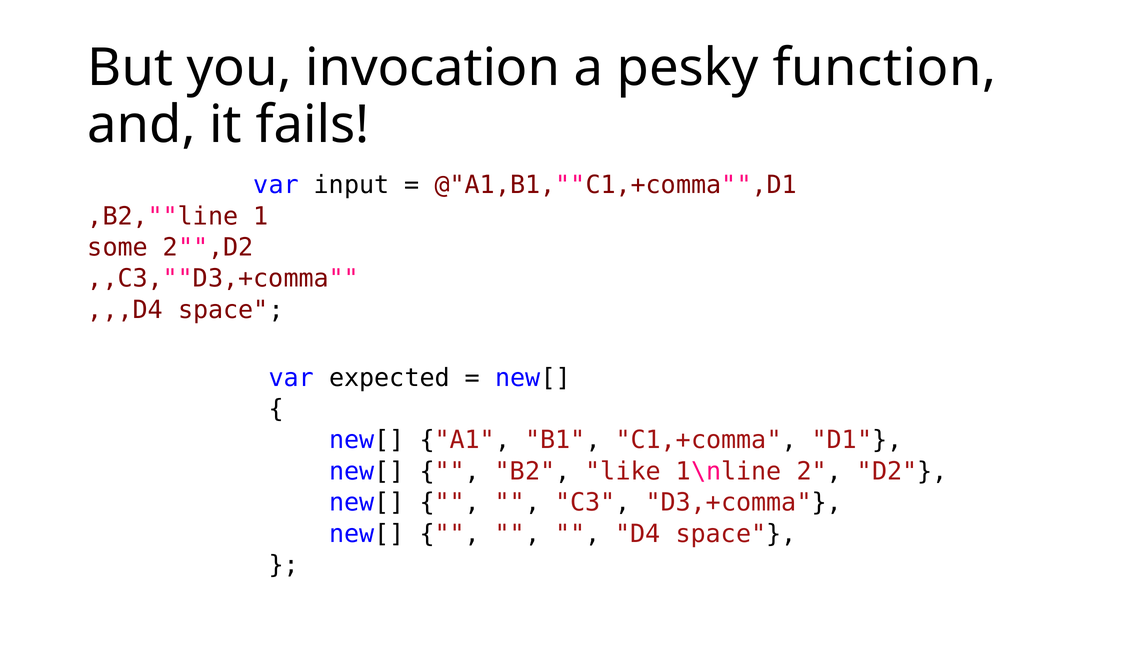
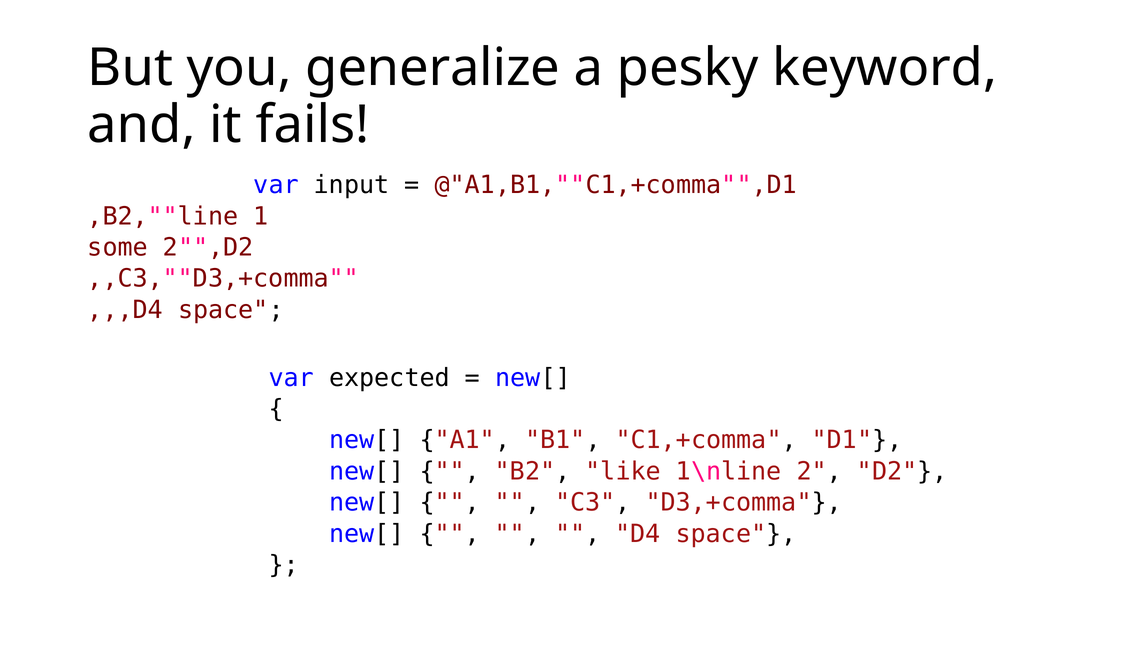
invocation: invocation -> generalize (433, 68)
function: function -> keyword (885, 68)
